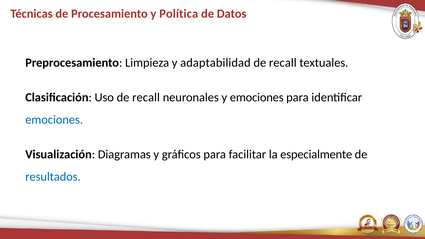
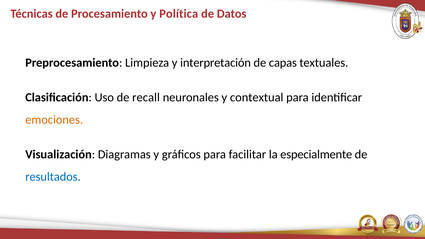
adaptabilidad: adaptabilidad -> interpretación (216, 63)
recall: recall -> capas (283, 63)
y emociones: emociones -> contextual (257, 98)
emociones colour: blue -> orange (54, 120)
